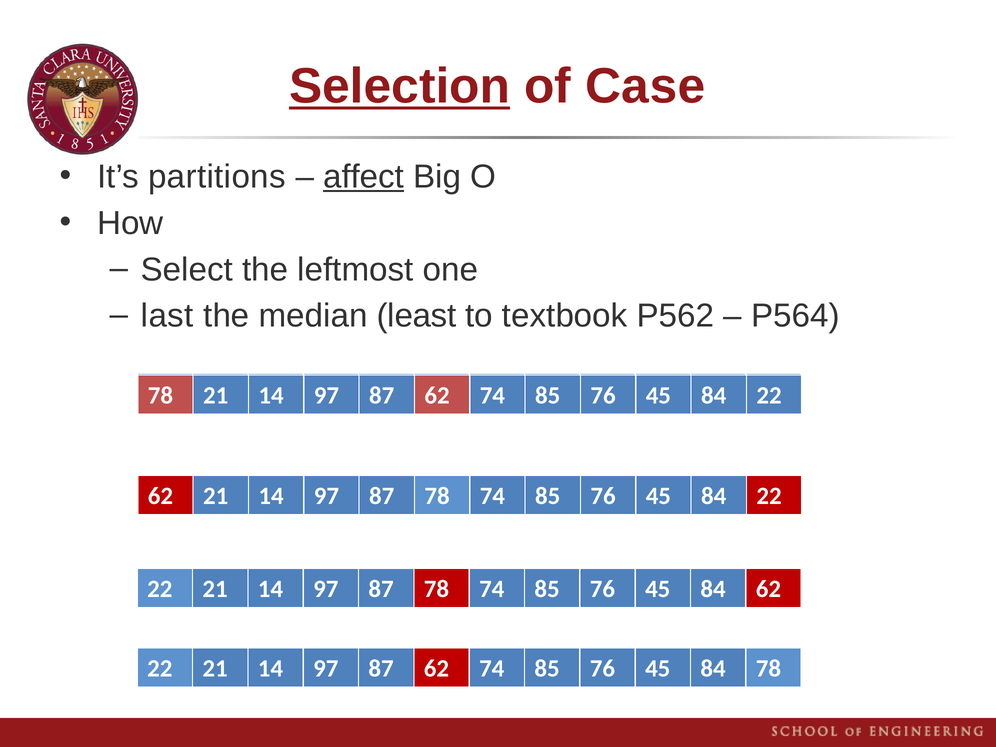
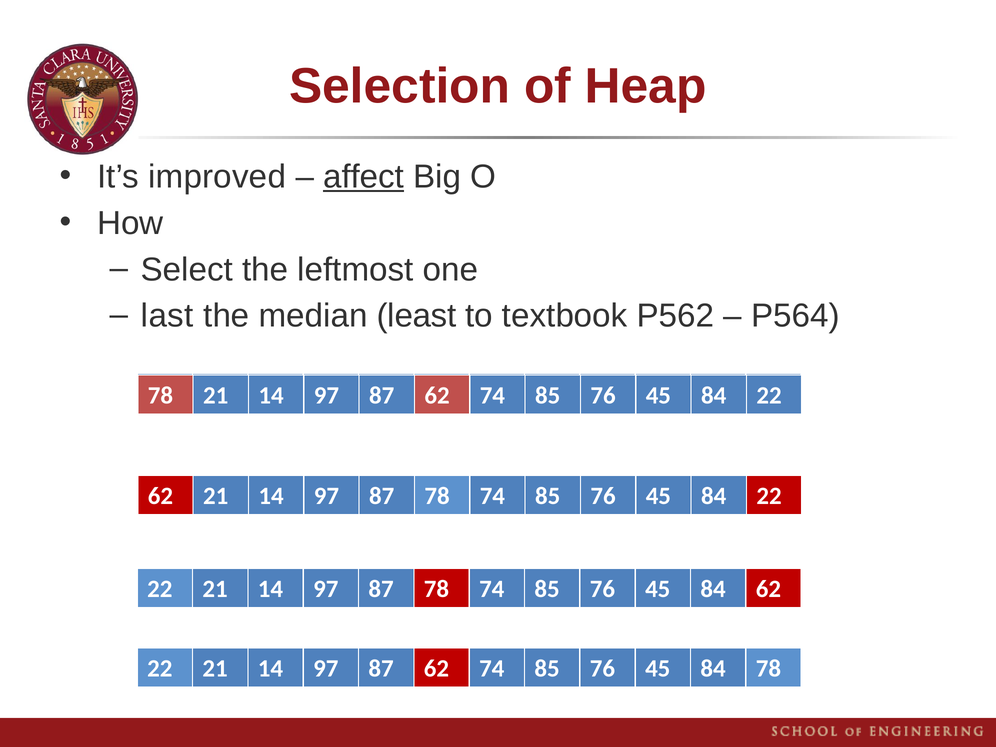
Selection underline: present -> none (400, 86)
Case: Case -> Heap (646, 86)
partitions: partitions -> improved (217, 177)
